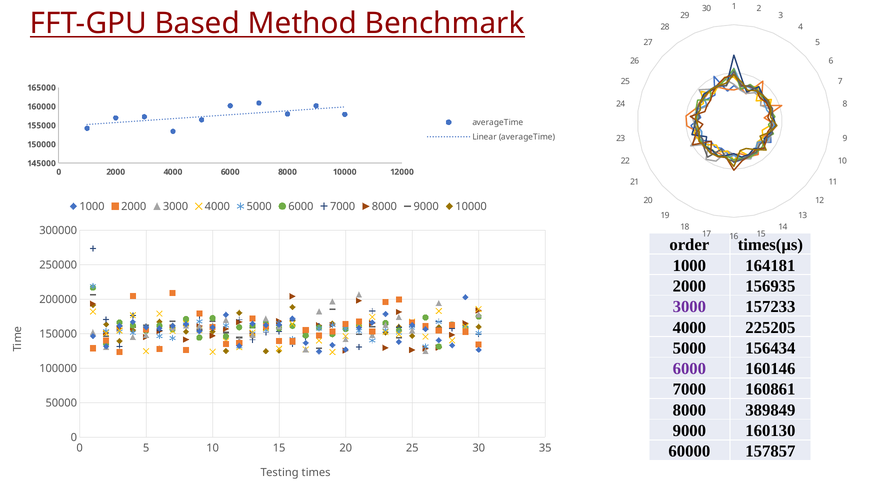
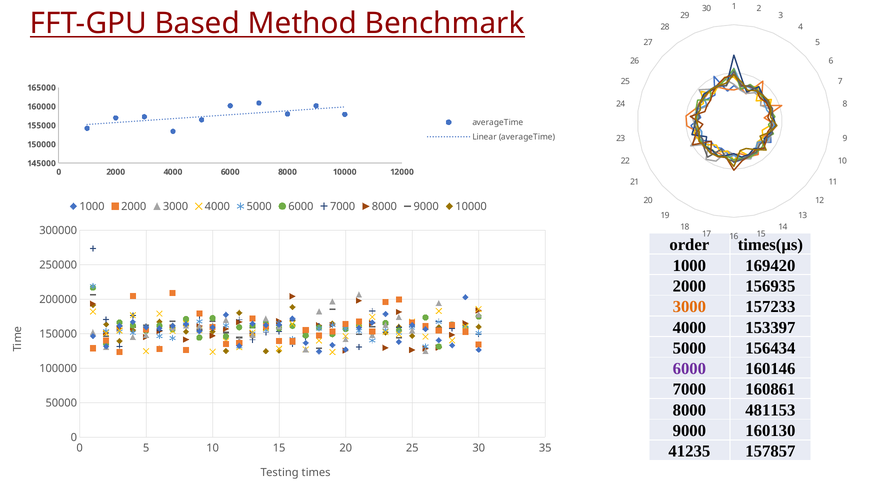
164181: 164181 -> 169420 (770, 265)
3000 colour: purple -> orange (689, 307)
225205: 225205 -> 153397 (770, 327)
389849: 389849 -> 481153 (770, 410)
60000: 60000 -> 41235 (689, 451)
